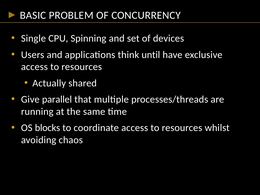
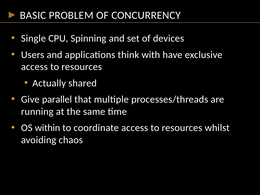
until: until -> with (151, 55)
blocks: blocks -> within (47, 128)
